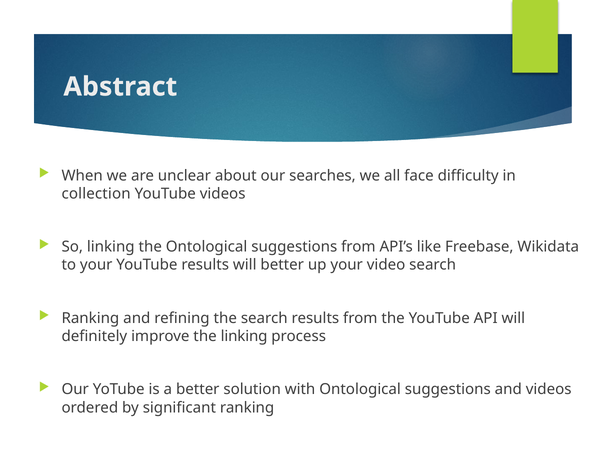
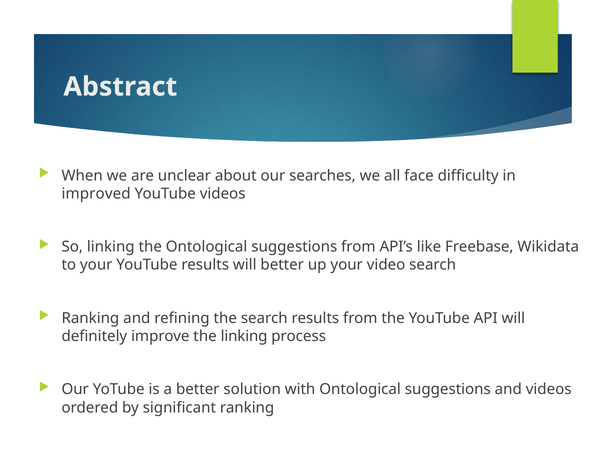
collection: collection -> improved (96, 194)
